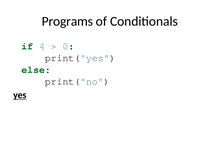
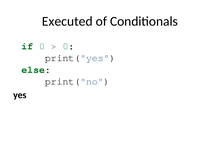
Programs: Programs -> Executed (67, 21)
if 4: 4 -> 0 (42, 46)
yes underline: present -> none (20, 95)
